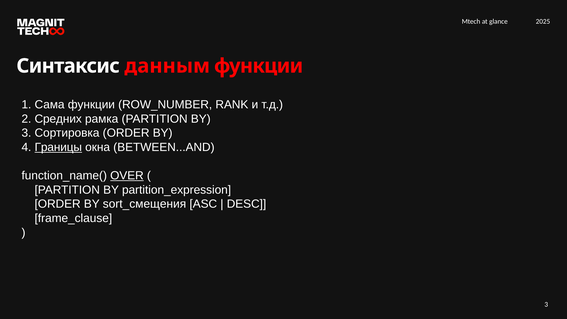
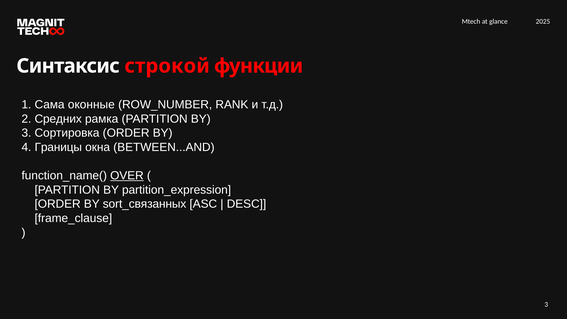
данным: данным -> строкой (167, 66)
Сама функции: функции -> оконные (91, 105)
Границы underline: present -> none (58, 147)
sort_смещения: sort_смещения -> sort_связанных (145, 204)
